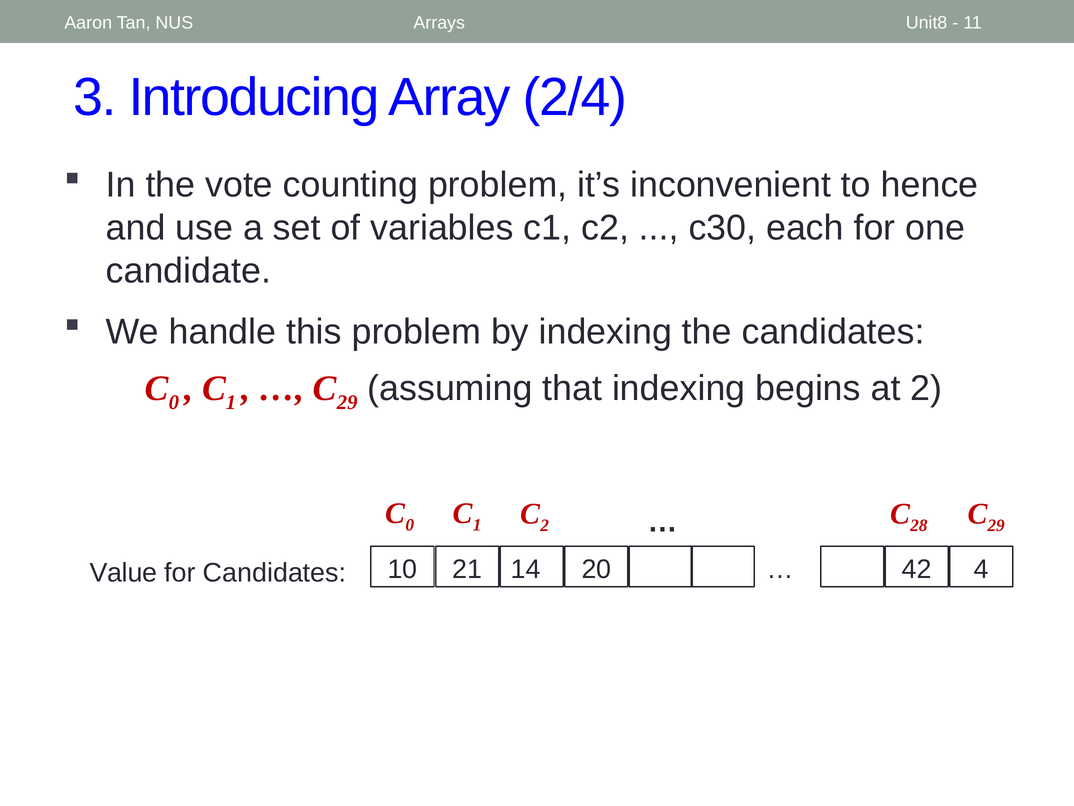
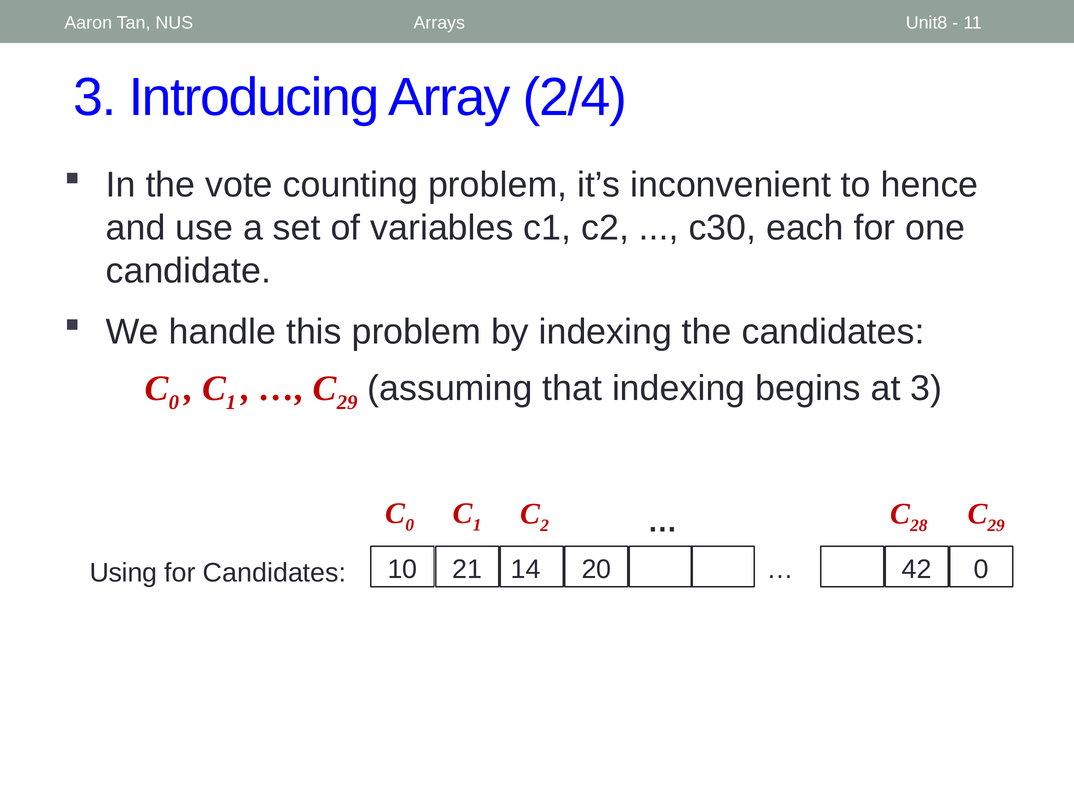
at 2: 2 -> 3 (926, 388)
42 4: 4 -> 0 (981, 569)
Value: Value -> Using (123, 572)
